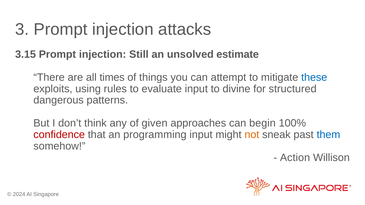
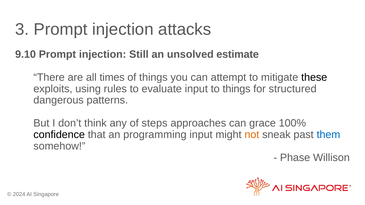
3.15: 3.15 -> 9.10 (26, 54)
these colour: blue -> black (314, 77)
to divine: divine -> things (237, 89)
given: given -> steps (155, 123)
begin: begin -> grace (263, 123)
confidence colour: red -> black (59, 135)
Action: Action -> Phase (295, 158)
